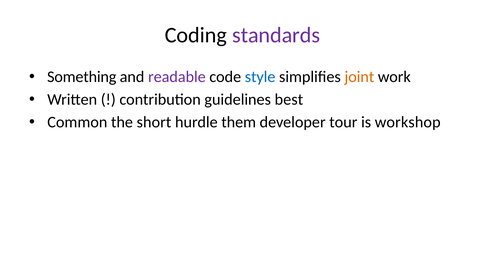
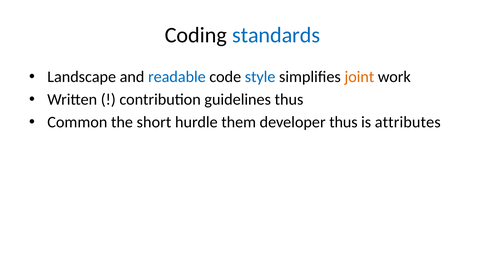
standards colour: purple -> blue (276, 35)
Something: Something -> Landscape (82, 77)
readable colour: purple -> blue (177, 77)
guidelines best: best -> thus (289, 100)
developer tour: tour -> thus (343, 122)
workshop: workshop -> attributes (408, 122)
